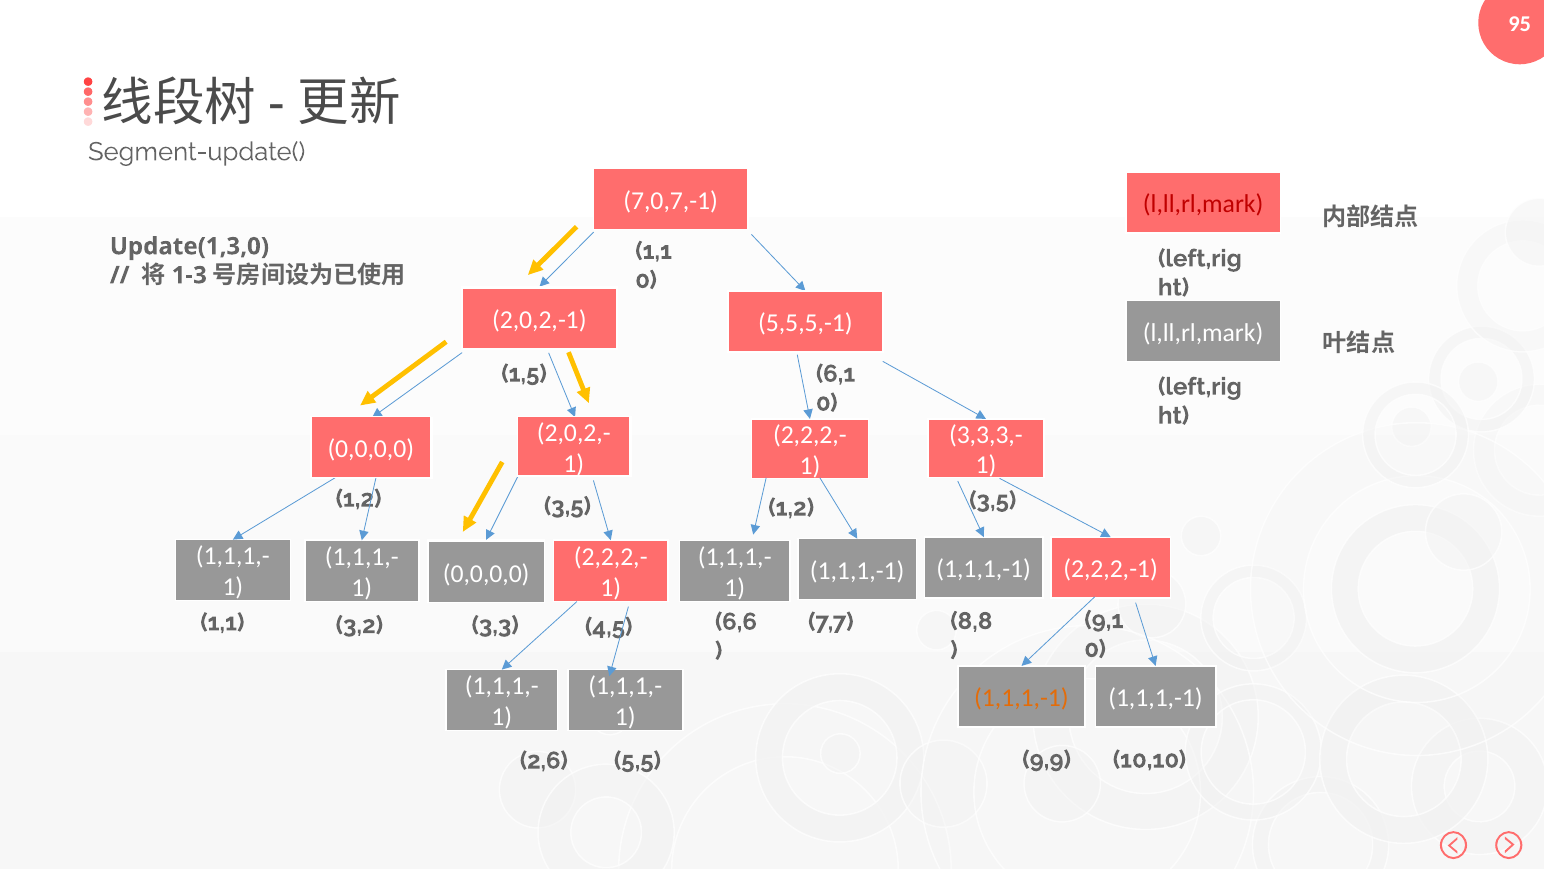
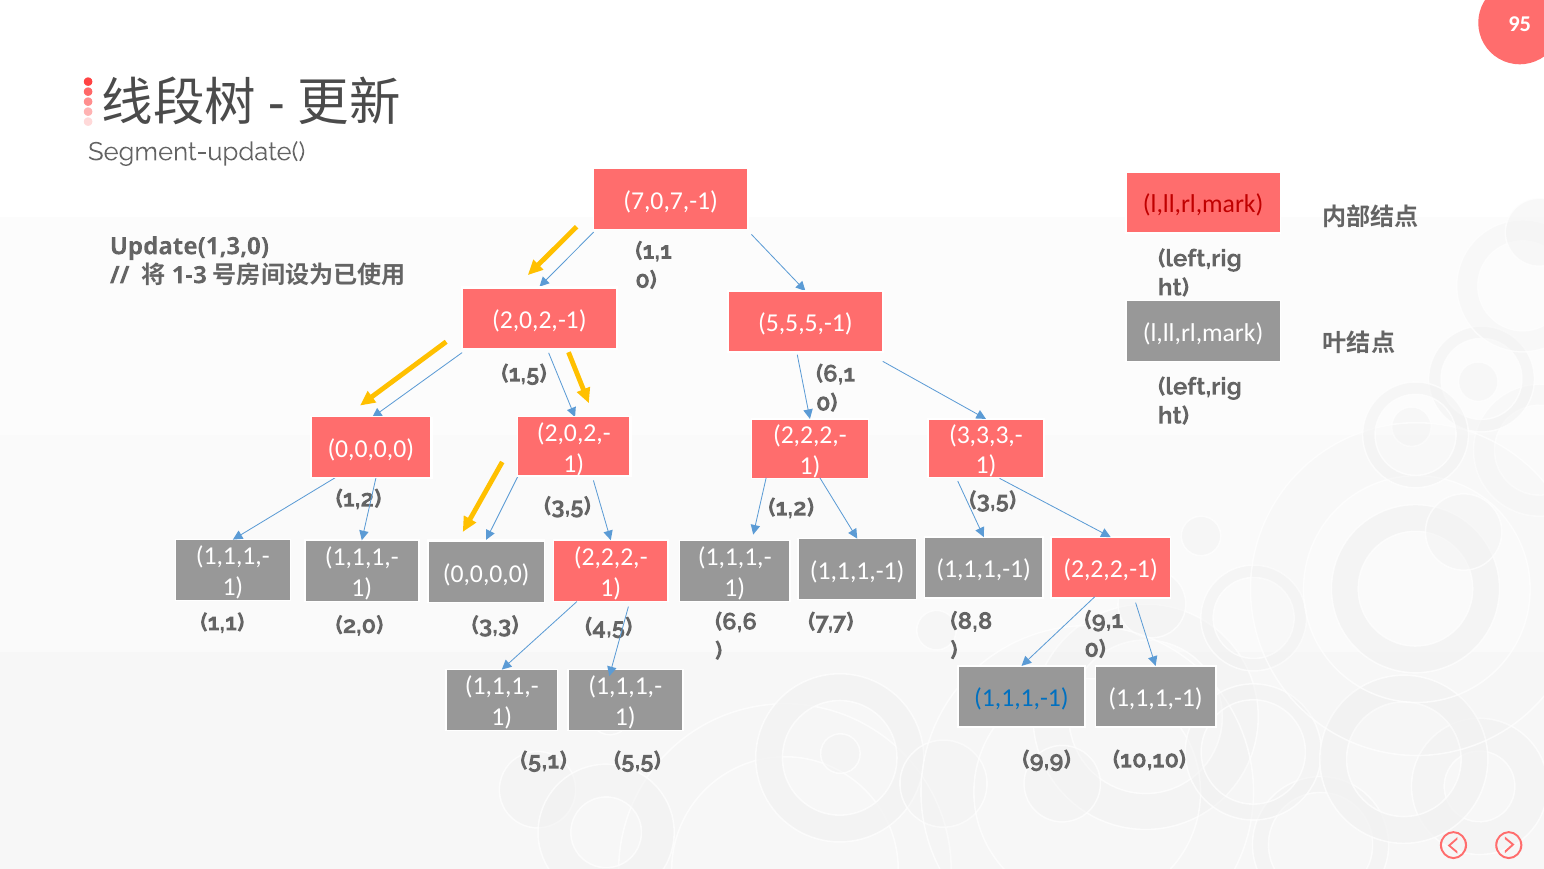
3,2: 3,2 -> 2,0 (359, 625)
1,1,1,-1 colour: orange -> blue (1021, 698)
2,6: 2,6 -> 5,1 (544, 760)
